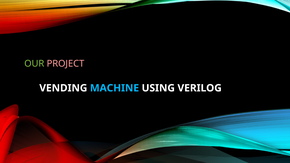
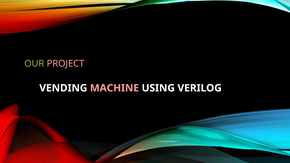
MACHINE colour: light blue -> pink (115, 88)
